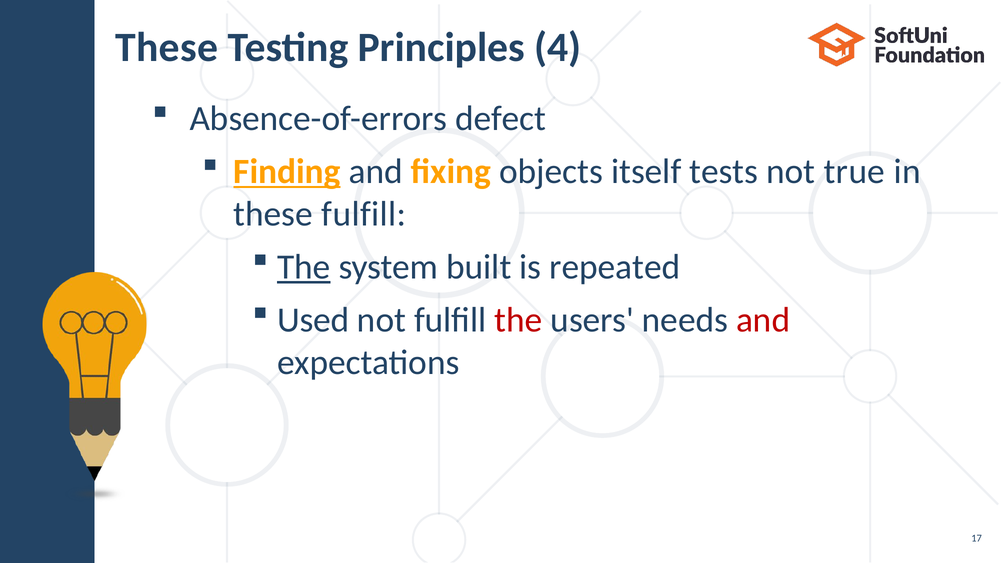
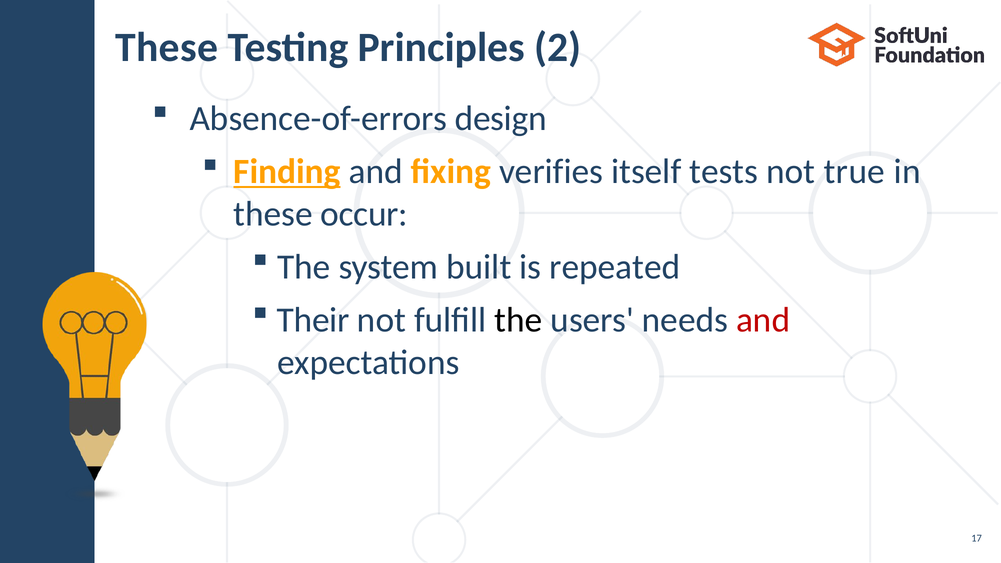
4: 4 -> 2 (558, 47)
defect: defect -> design (501, 119)
objects: objects -> verifies (551, 172)
these fulfill: fulfill -> occur (364, 214)
The underline: present -> none (304, 267)
Used: Used -> Their (313, 320)
the colour: red -> black (518, 320)
